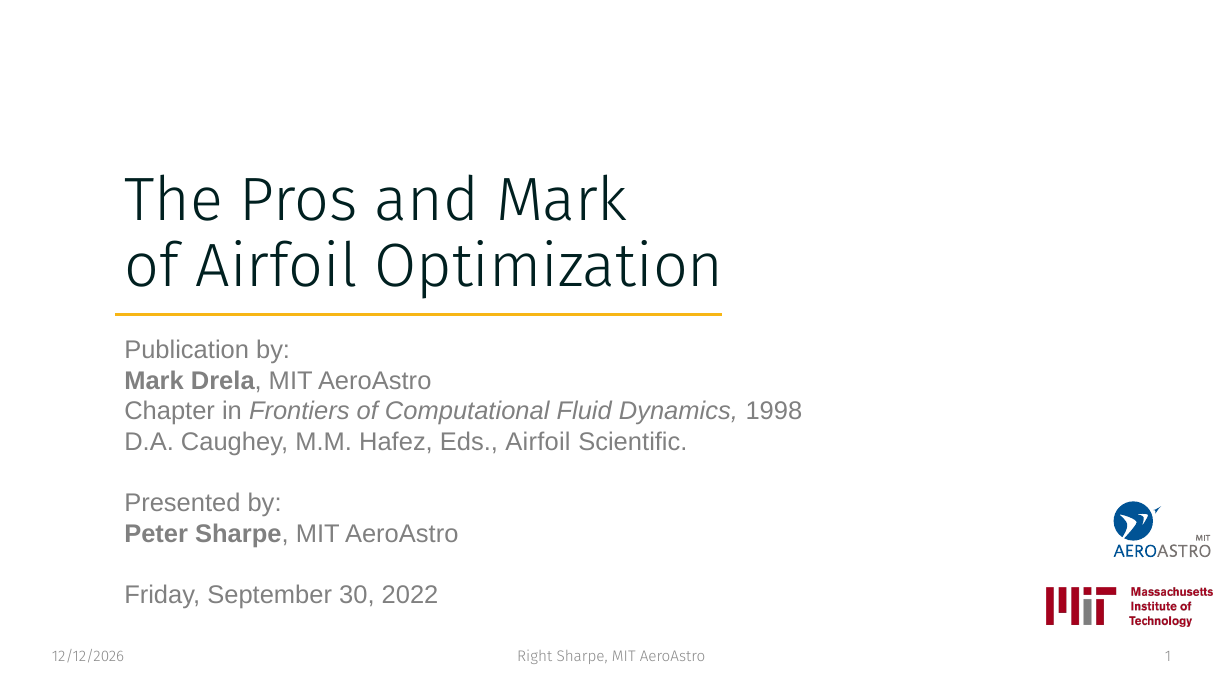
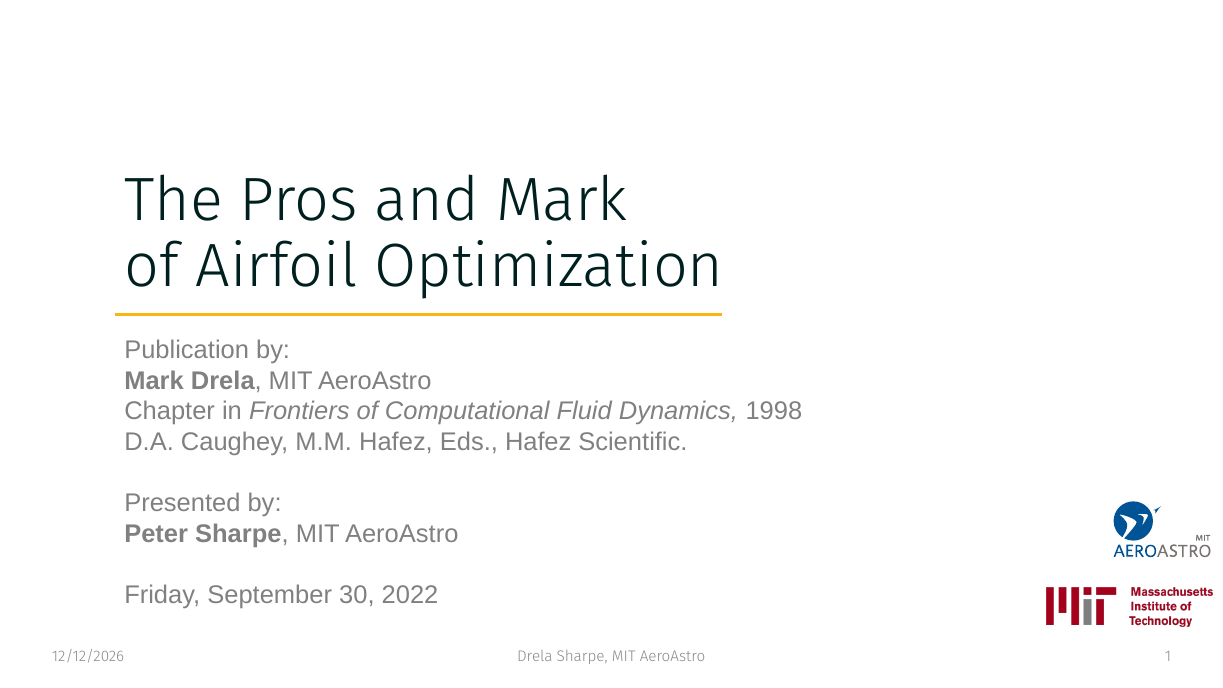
Eds Airfoil: Airfoil -> Hafez (538, 442)
Right: Right -> Drela (535, 657)
